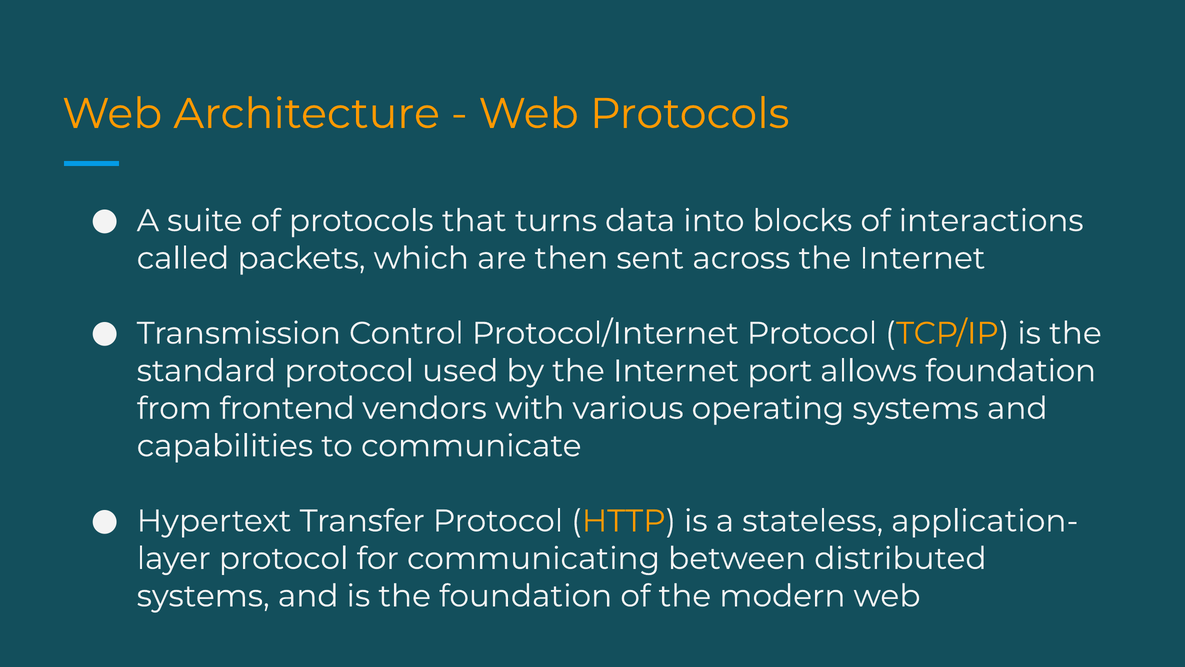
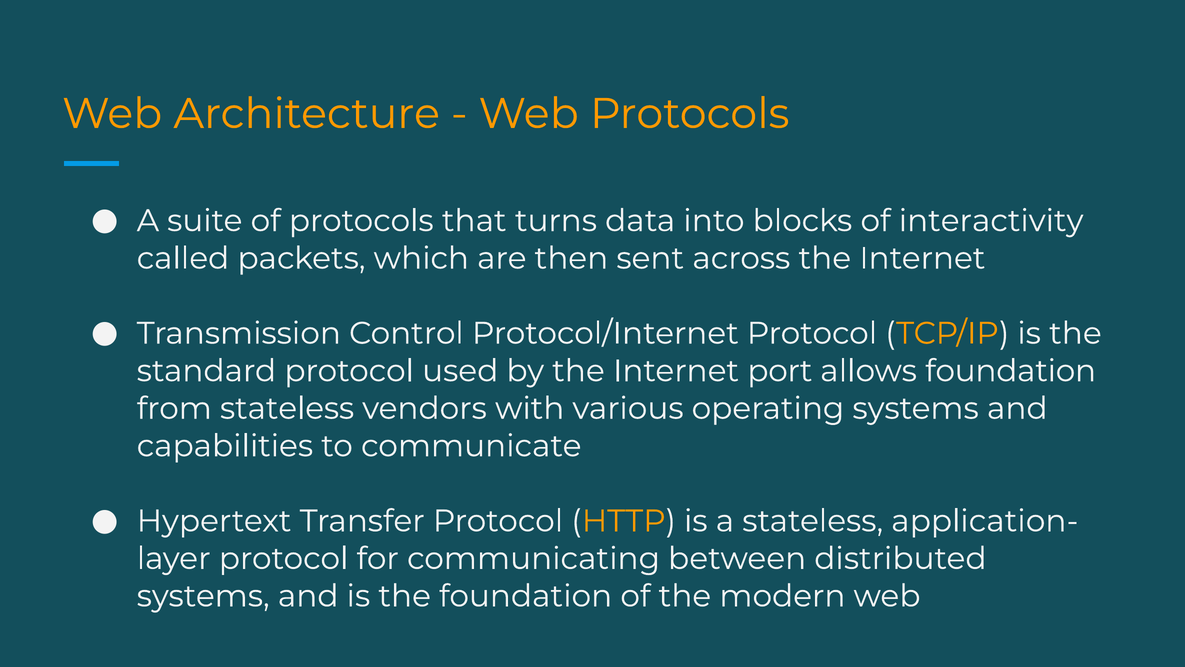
interactions: interactions -> interactivity (991, 221)
from frontend: frontend -> stateless (287, 408)
